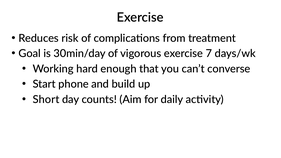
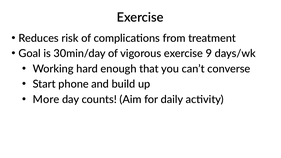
7: 7 -> 9 (209, 54)
Short: Short -> More (46, 99)
